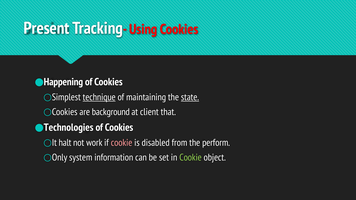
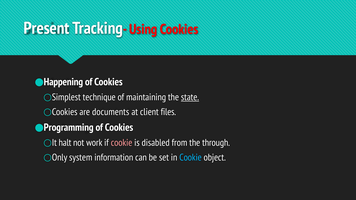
technique underline: present -> none (99, 97)
background: background -> documents (111, 112)
that: that -> files (168, 112)
Technologies: Technologies -> Programming (69, 128)
perform: perform -> through (216, 143)
Cookie colour: light green -> light blue (190, 158)
